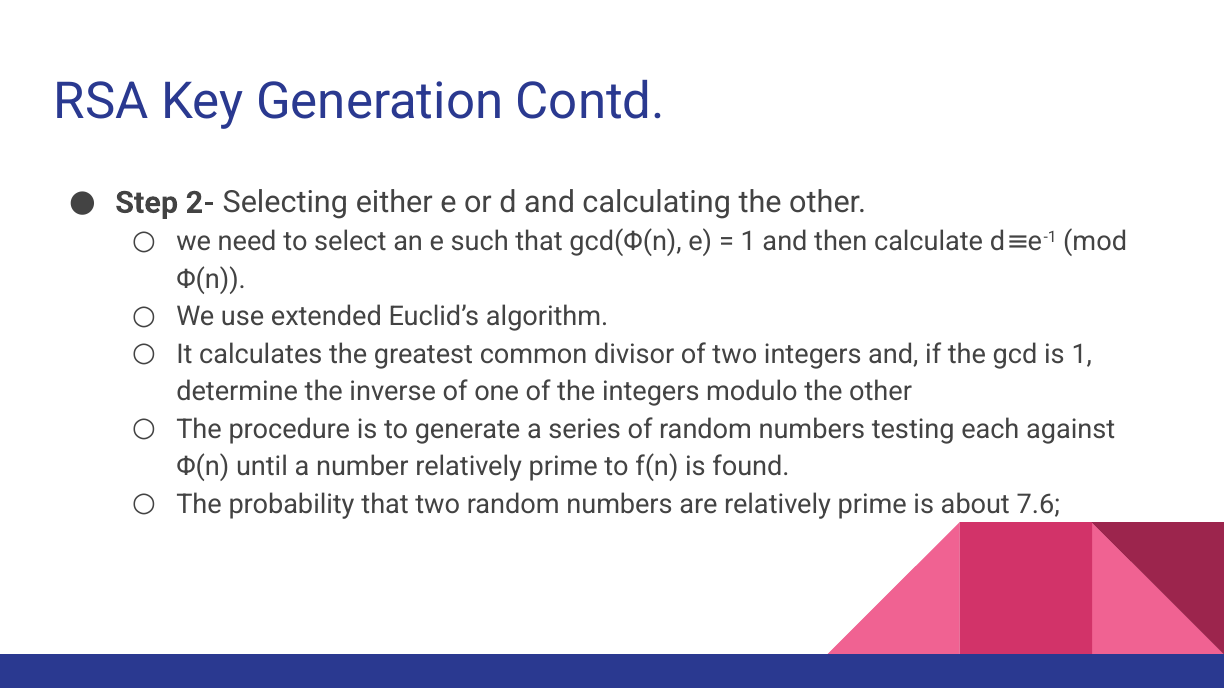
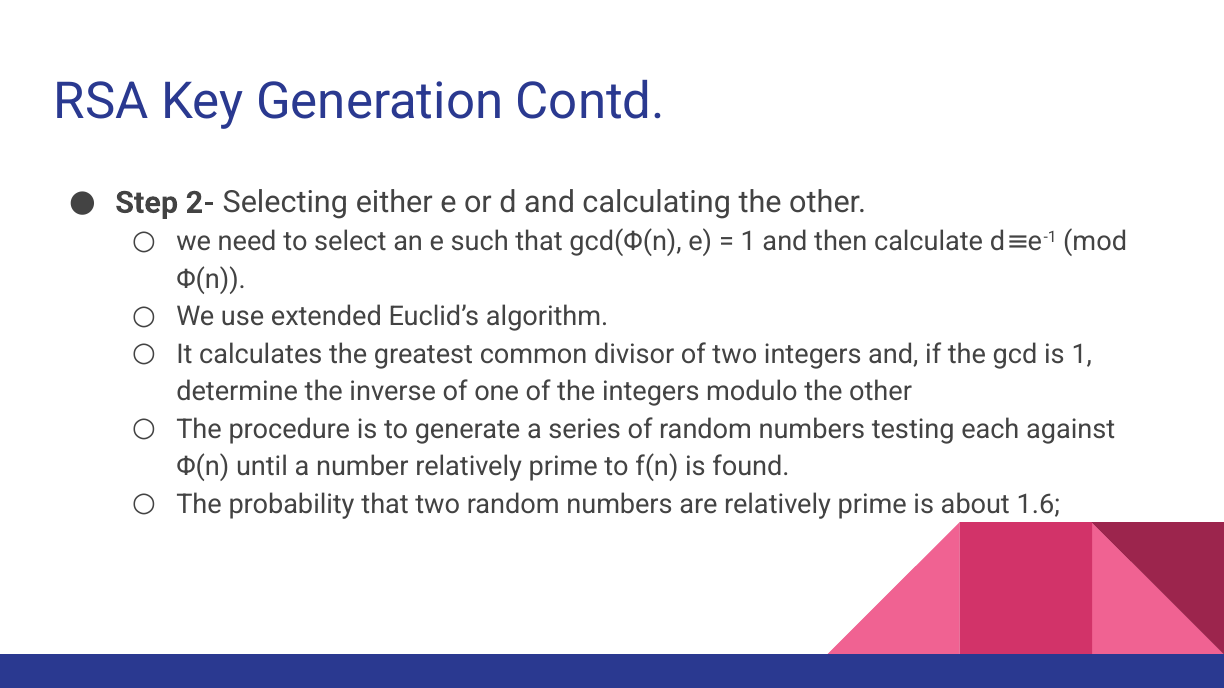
7.6: 7.6 -> 1.6 (1038, 505)
